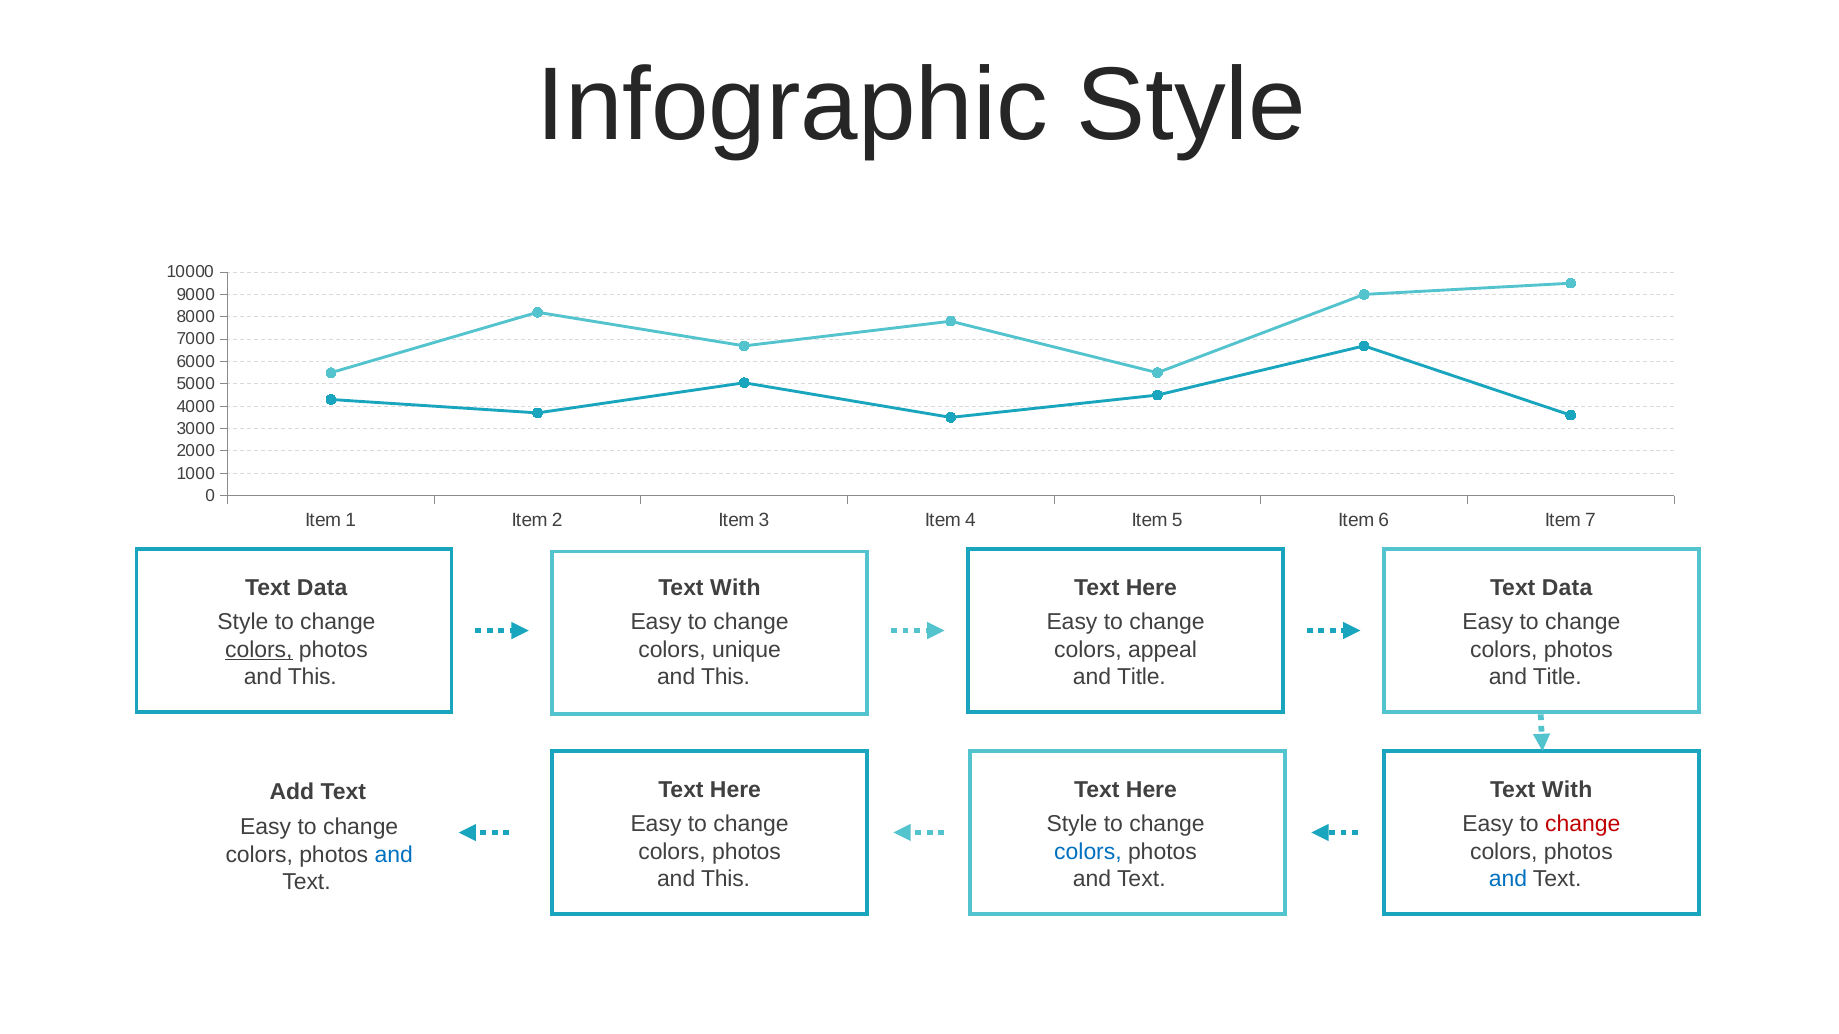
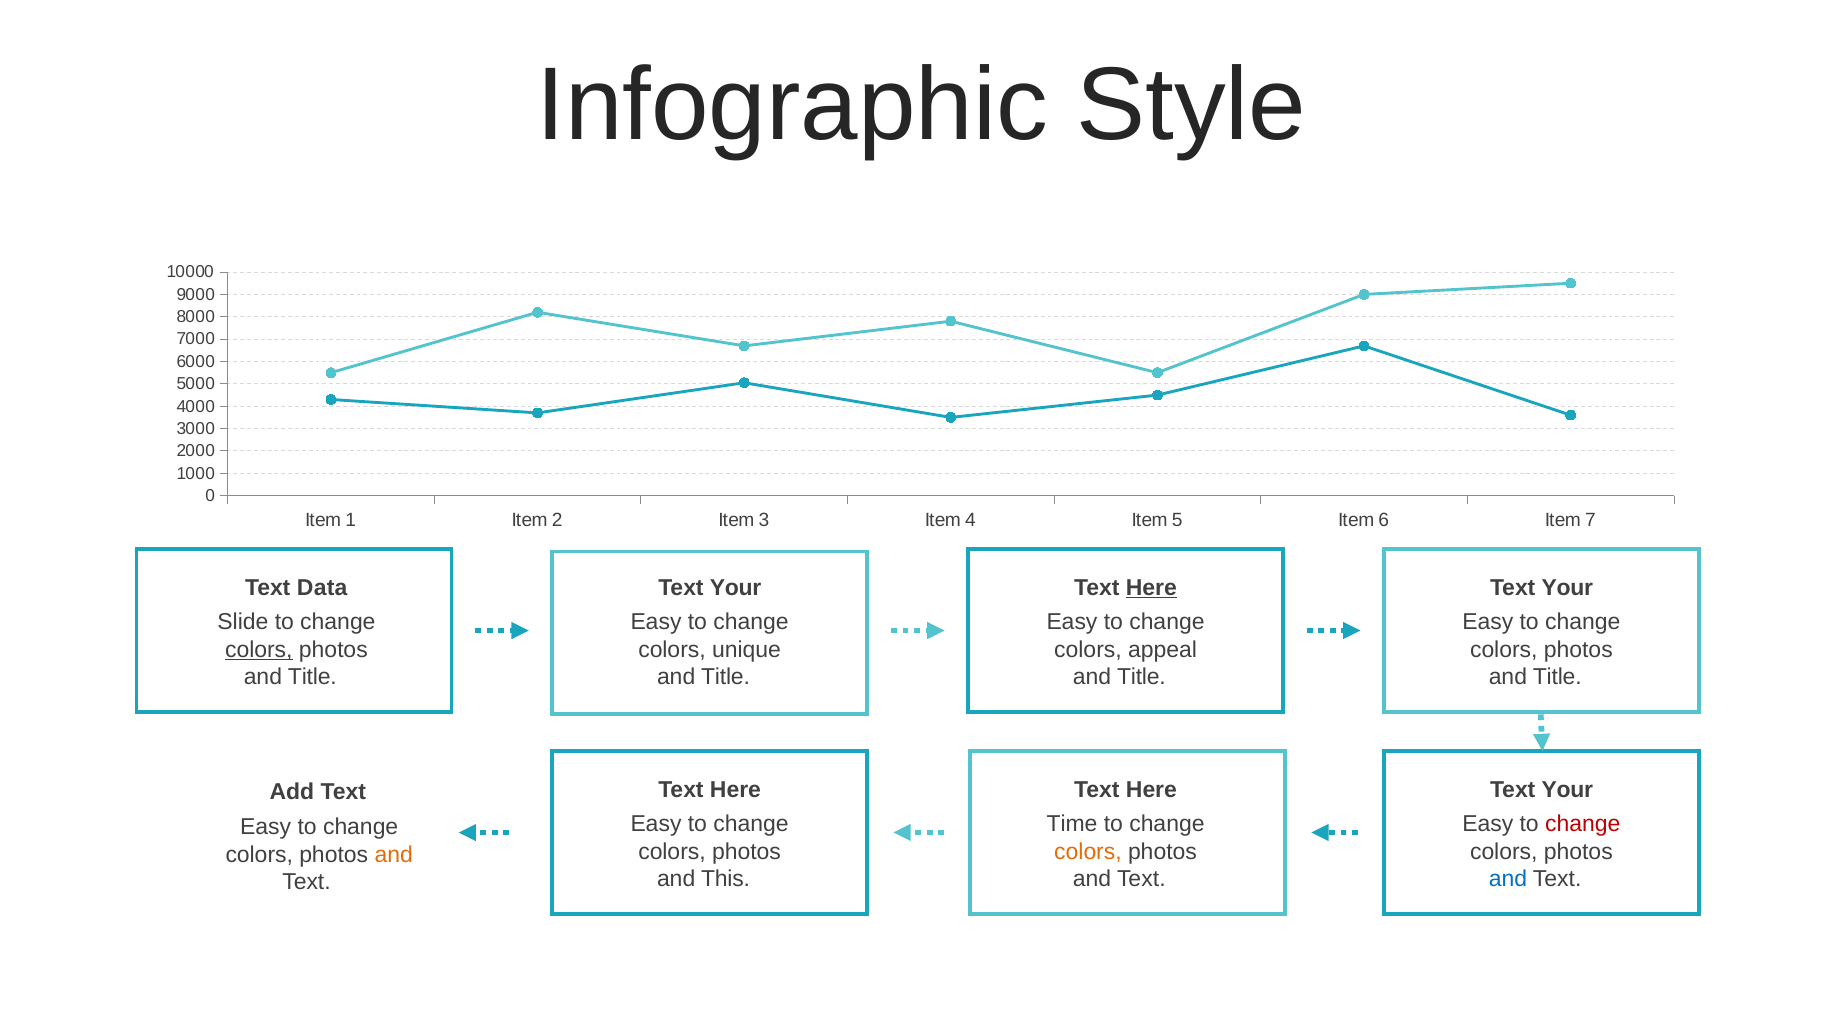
With: With -> Your (736, 588)
Here underline: none -> present (1151, 588)
Data: Data -> Your (1567, 588)
Style: Style -> Slide (243, 622)
This: This -> Title (312, 677)
This: This -> Title (725, 677)
With: With -> Your (1567, 790)
Style: Style -> Time (1072, 824)
colors colour: blue -> orange (1088, 852)
and colour: blue -> orange (394, 855)
